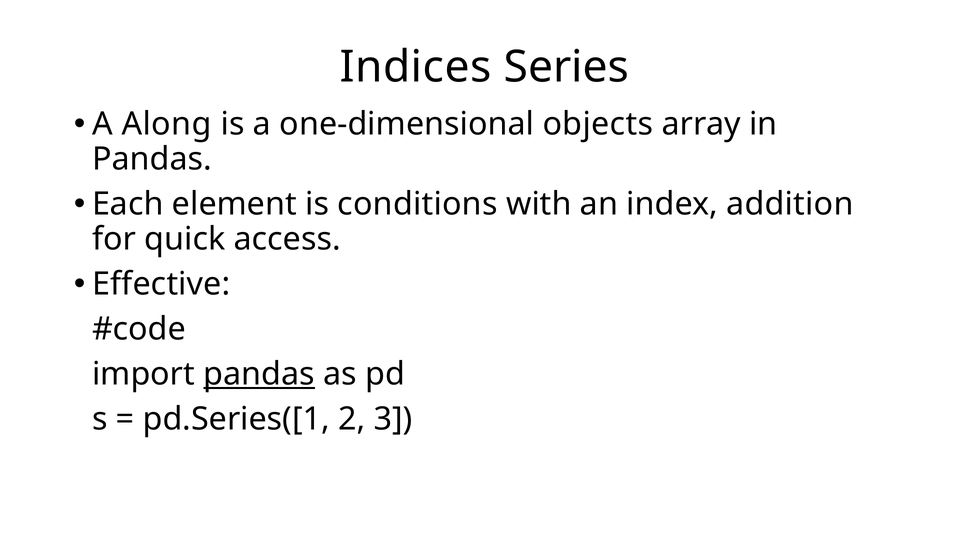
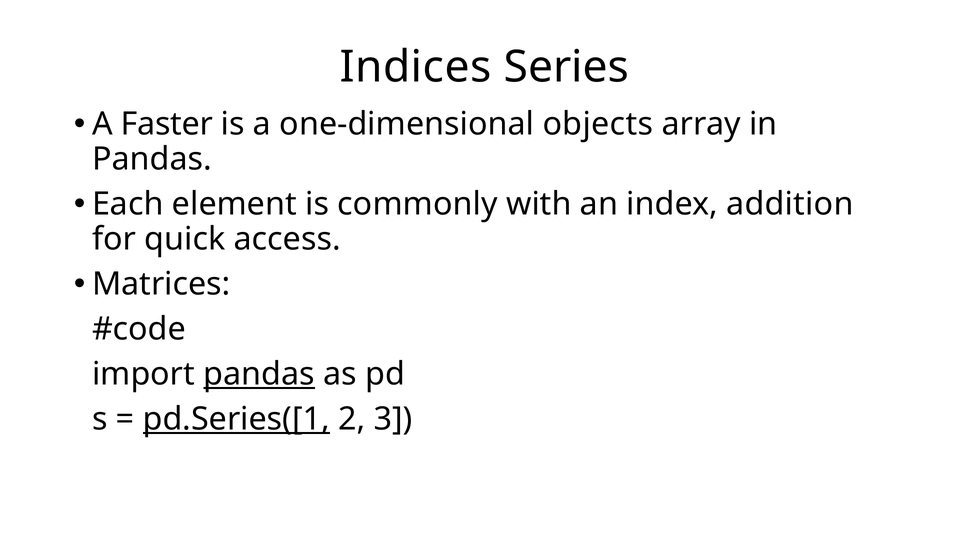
Along: Along -> Faster (167, 124)
conditions: conditions -> commonly (418, 204)
Effective: Effective -> Matrices (161, 284)
pd.Series([1 underline: none -> present (236, 419)
